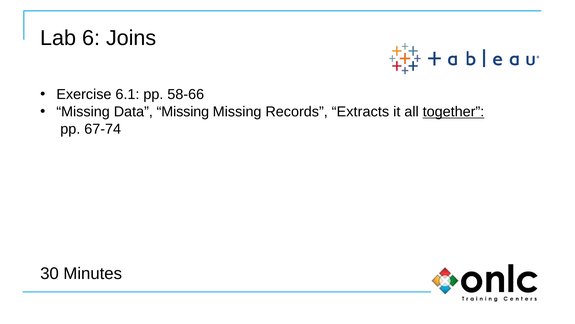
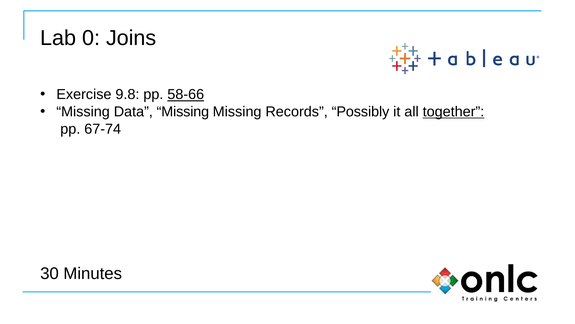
6: 6 -> 0 (91, 38)
6.1: 6.1 -> 9.8 (127, 94)
58-66 underline: none -> present (186, 94)
Extracts: Extracts -> Possibly (361, 112)
